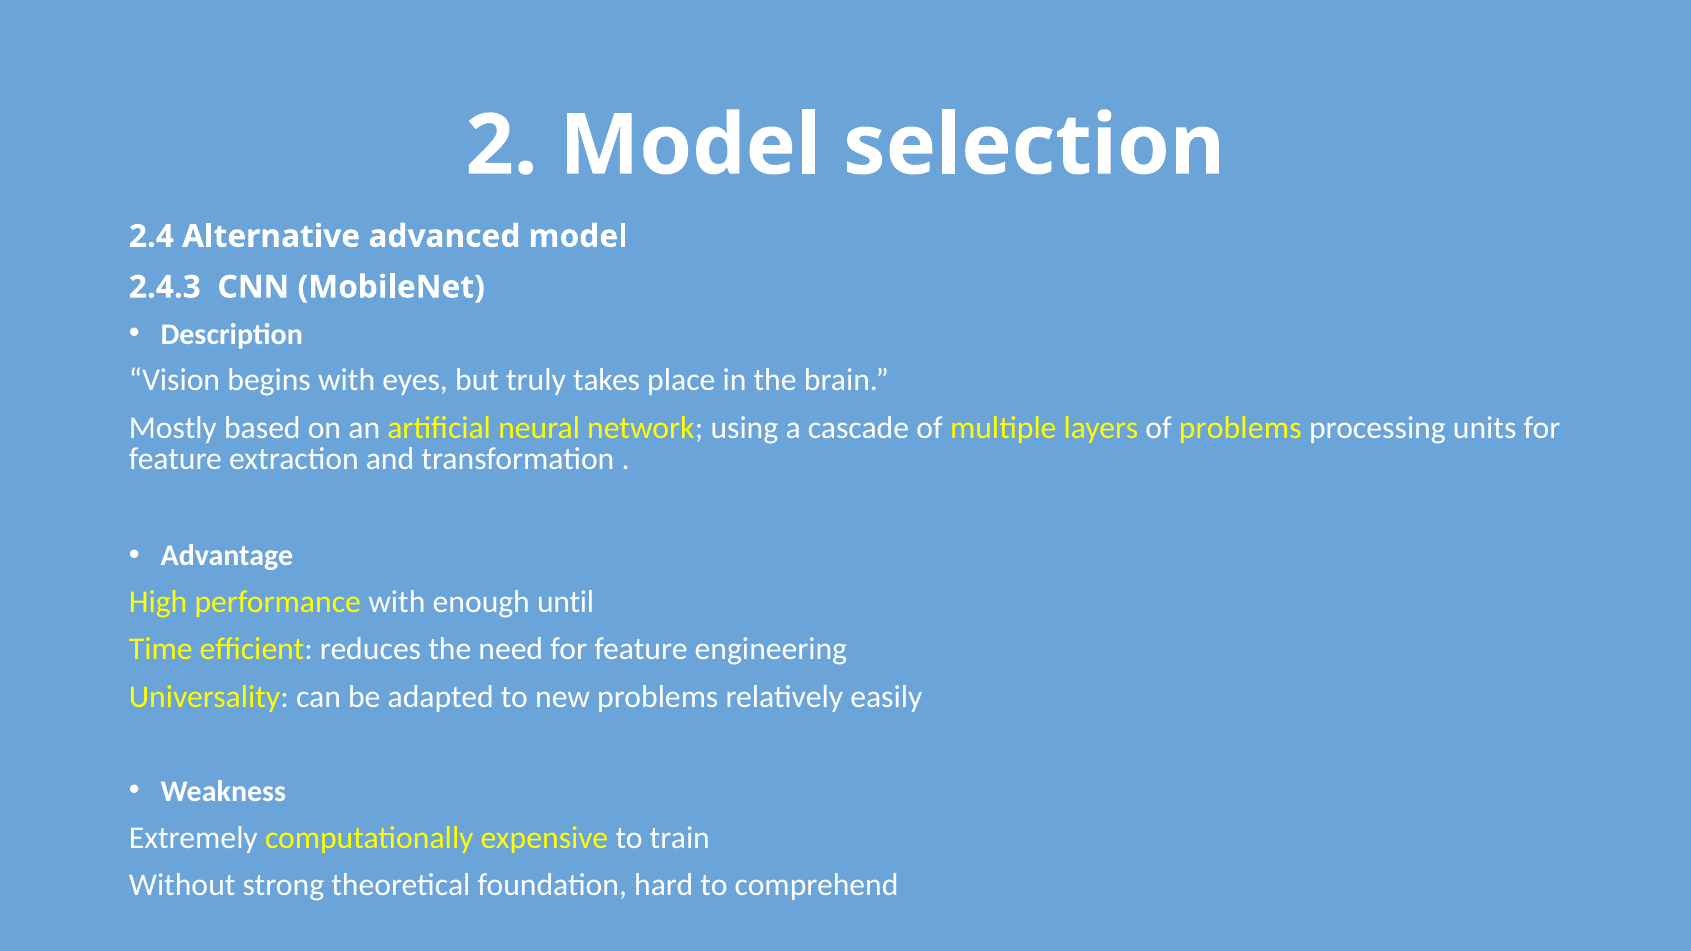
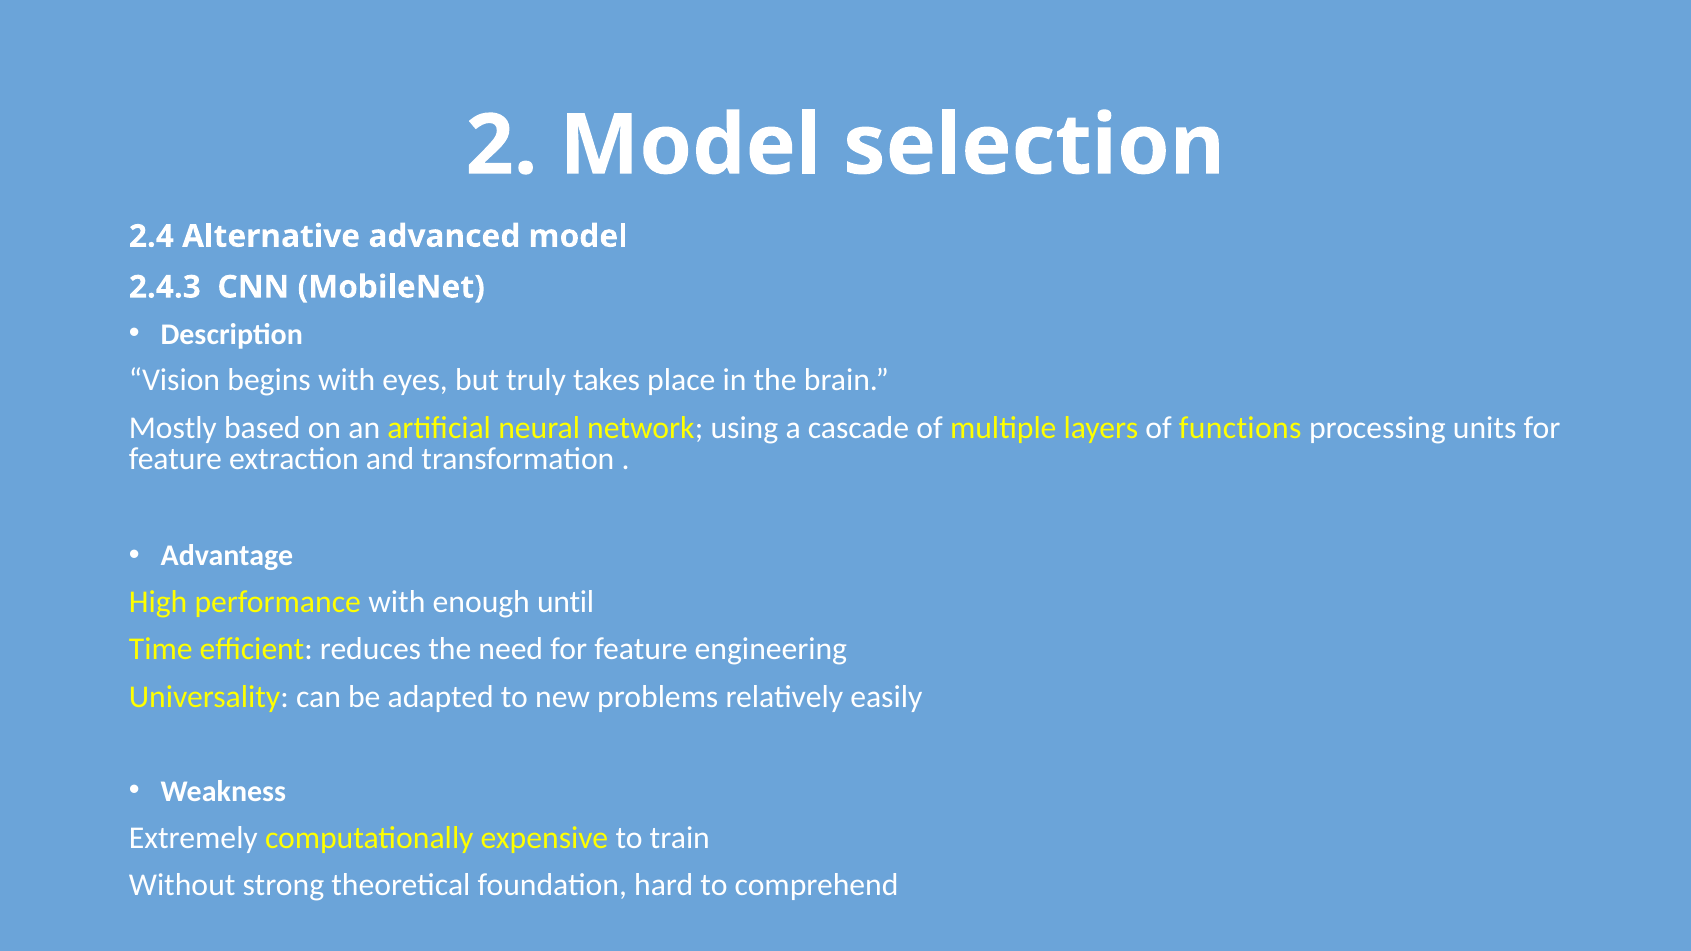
of problems: problems -> functions (1240, 428)
